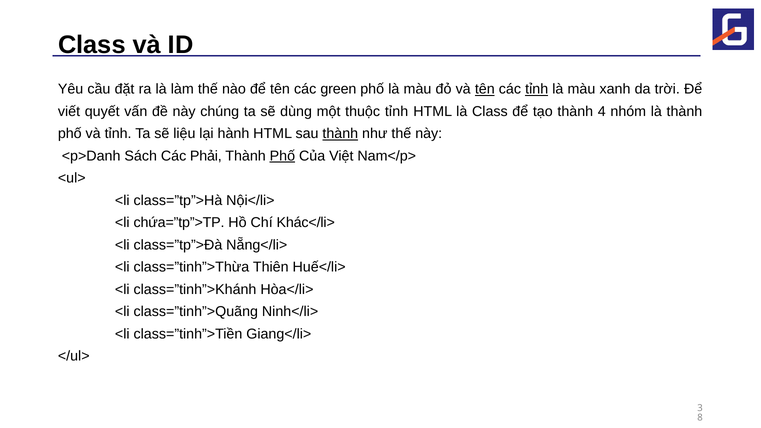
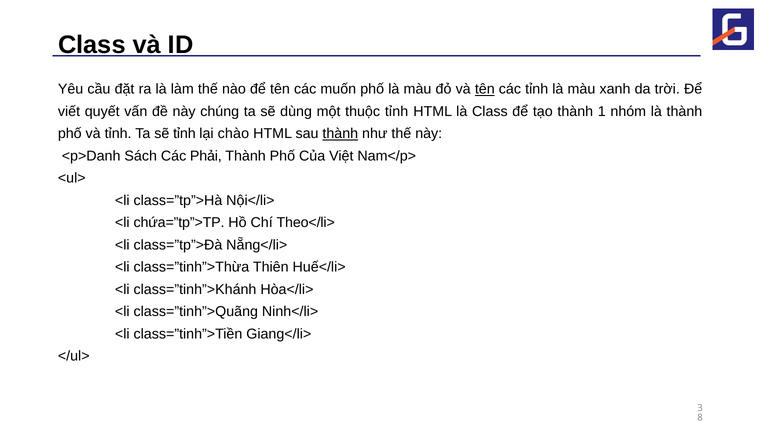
green: green -> muốn (338, 89)
tỉnh underline: present -> none (537, 89)
4: 4 -> 1 (602, 111)
sẽ liệu: liệu -> tỉnh (184, 134)
hành: hành -> chào (233, 134)
Phố underline: present -> none (282, 156)
Khác</li>: Khác</li> -> Theo</li> (306, 223)
